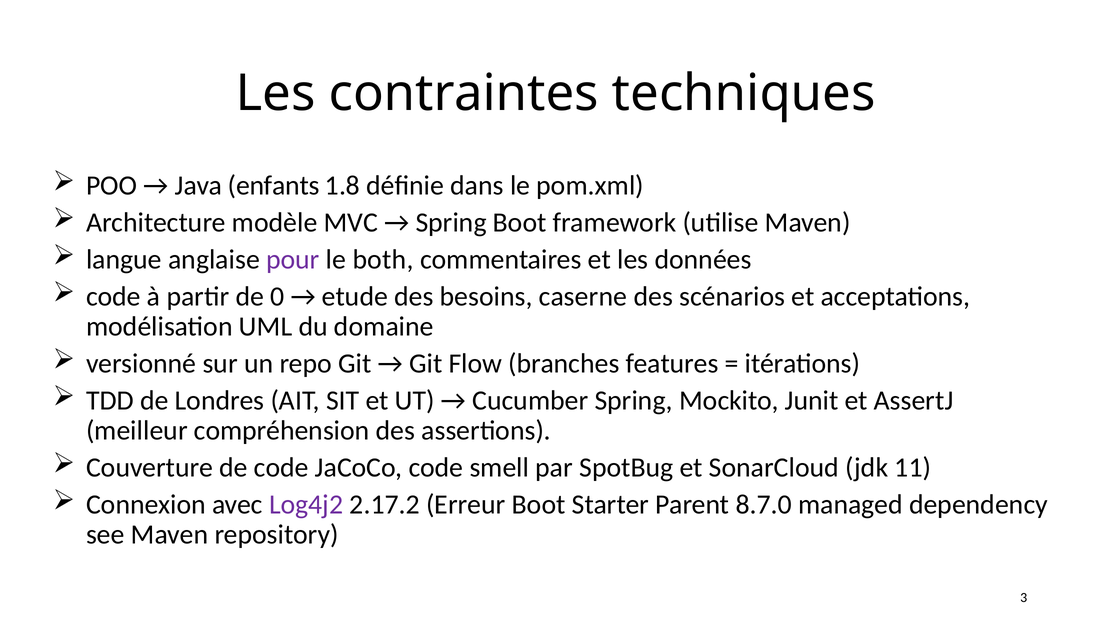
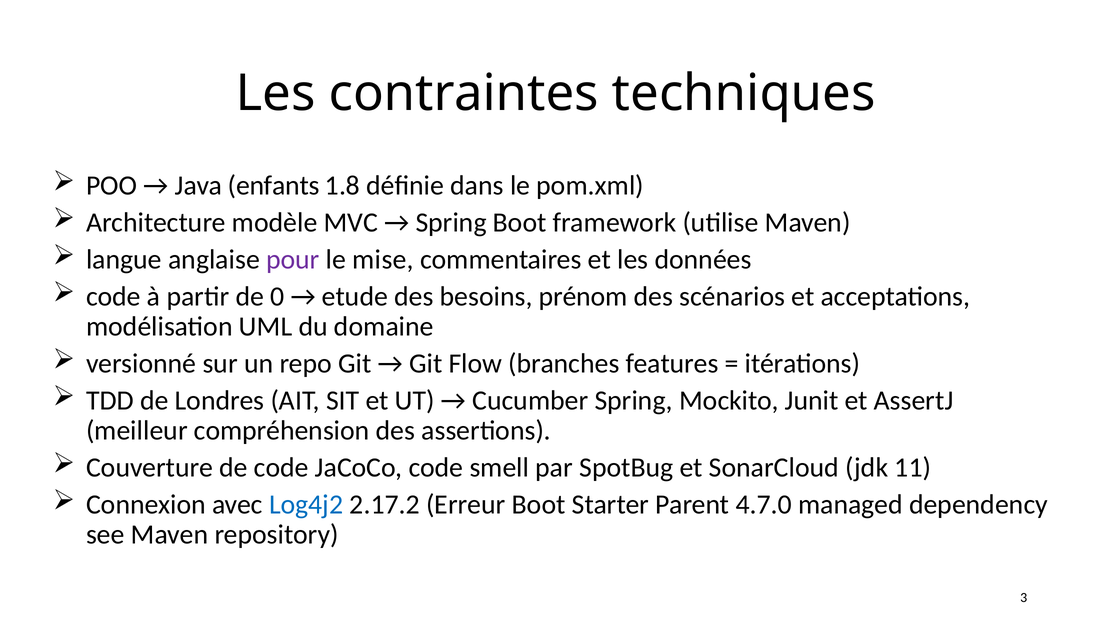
both: both -> mise (383, 259)
caserne: caserne -> prénom (583, 296)
Log4j2 colour: purple -> blue (306, 504)
8.7.0: 8.7.0 -> 4.7.0 (764, 504)
